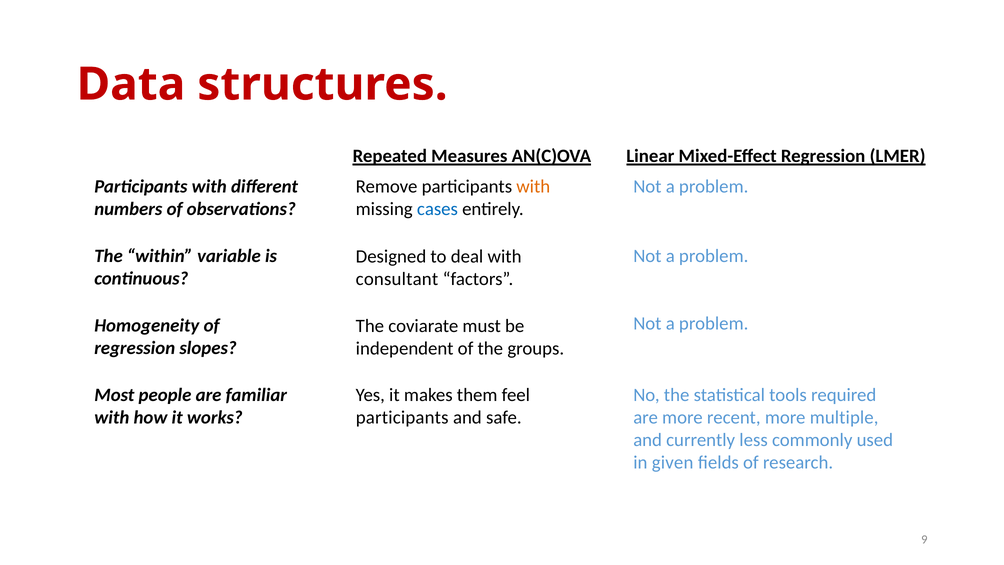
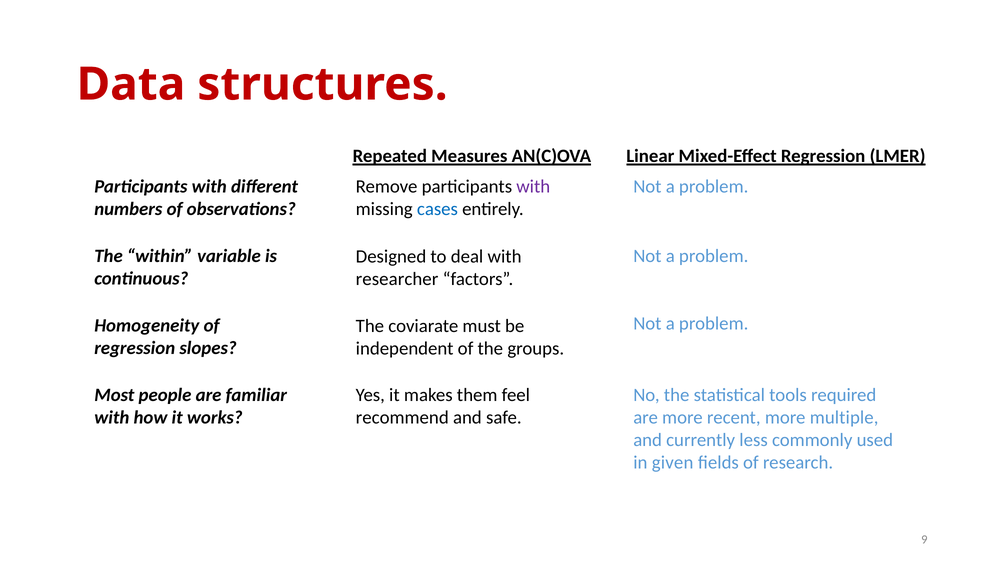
with colour: orange -> purple (533, 186)
consultant: consultant -> researcher (397, 279)
participants: participants -> recommend (402, 417)
